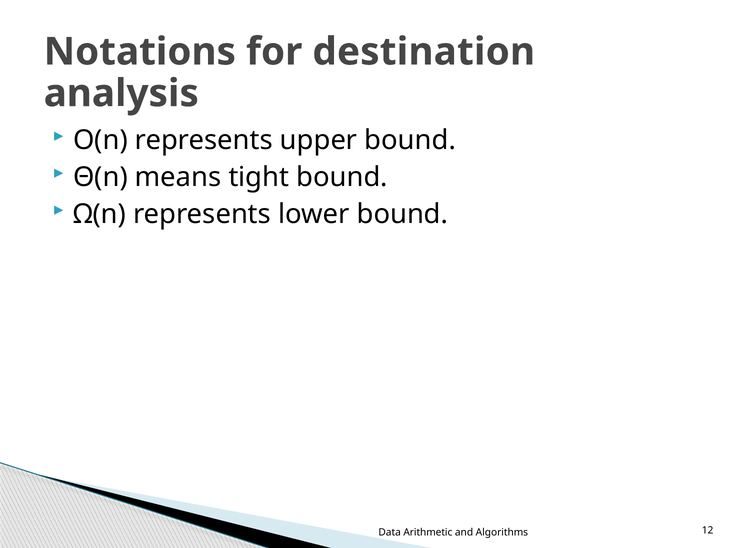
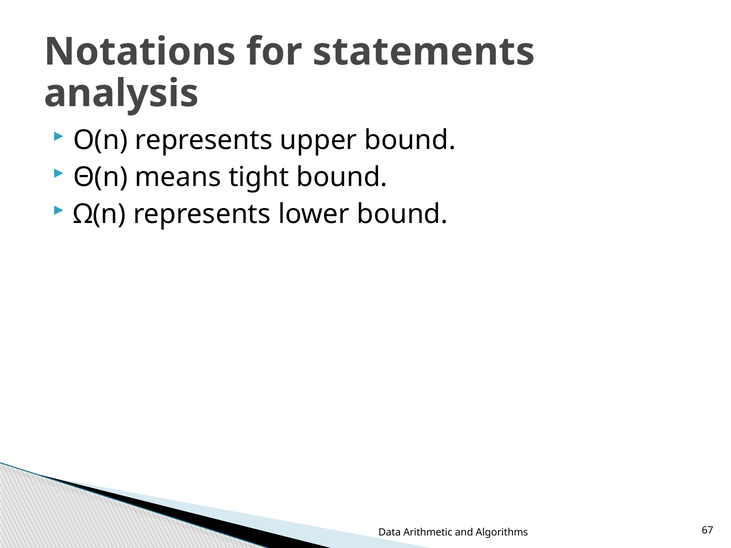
destination: destination -> statements (424, 52)
12: 12 -> 67 (708, 531)
